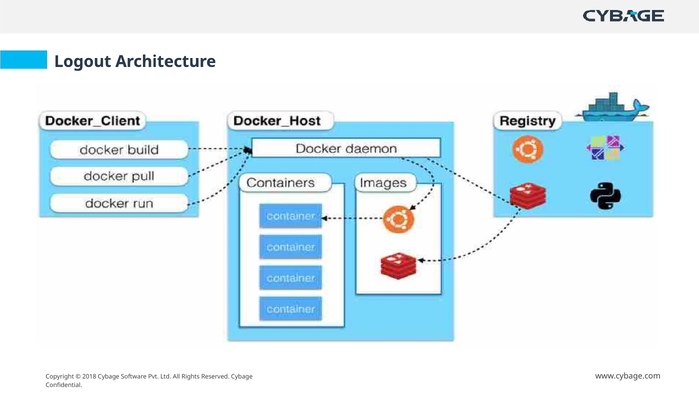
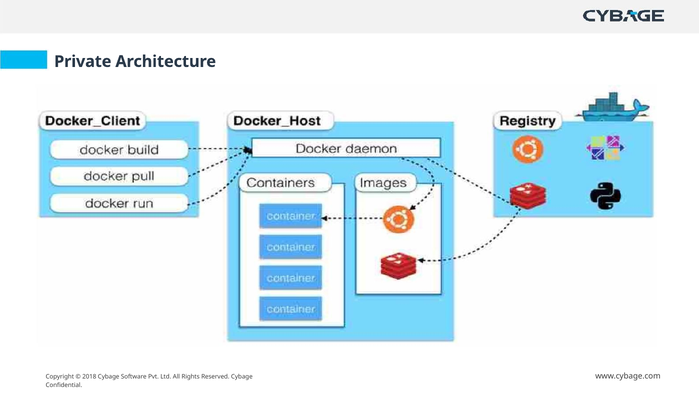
Logout: Logout -> Private (83, 62)
